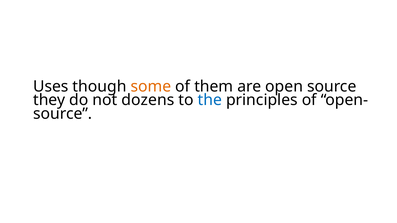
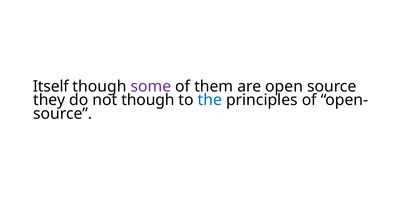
Uses: Uses -> Itself (51, 87)
some colour: orange -> purple (151, 87)
not dozens: dozens -> though (148, 100)
